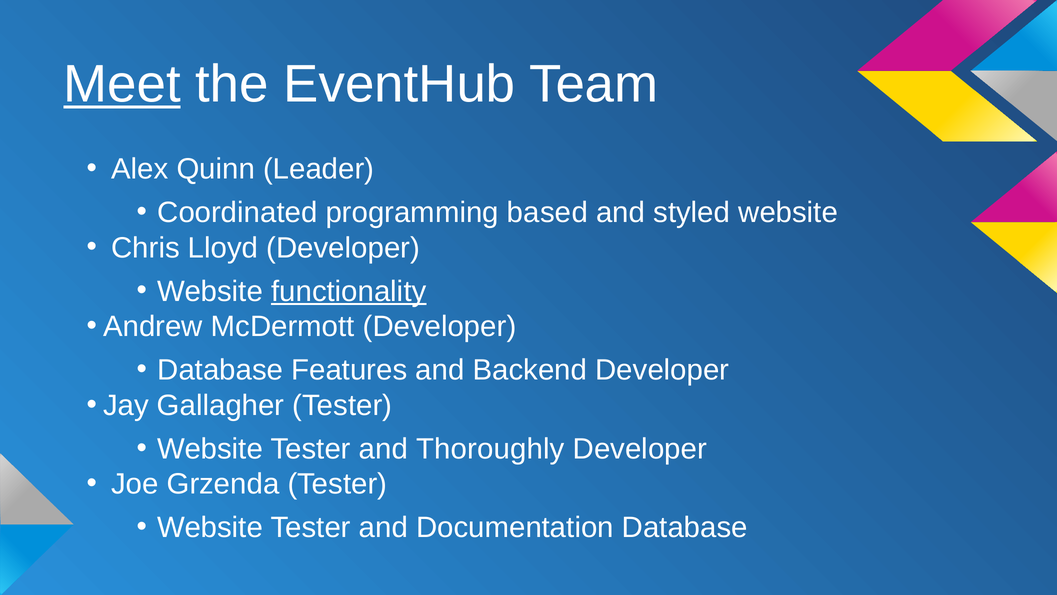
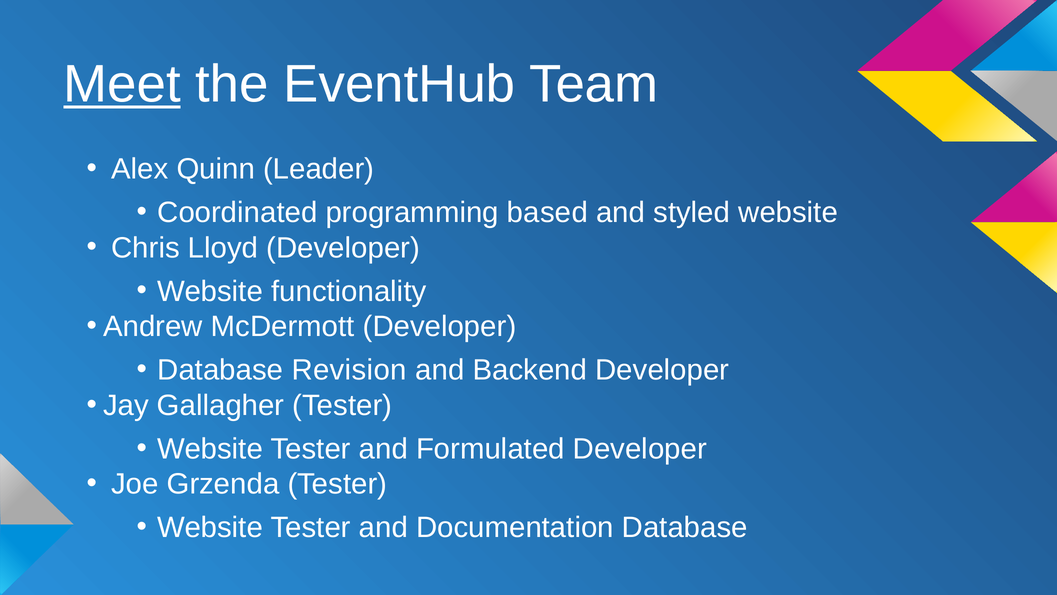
functionality underline: present -> none (349, 291)
Features: Features -> Revision (349, 370)
Thoroughly: Thoroughly -> Formulated (490, 449)
